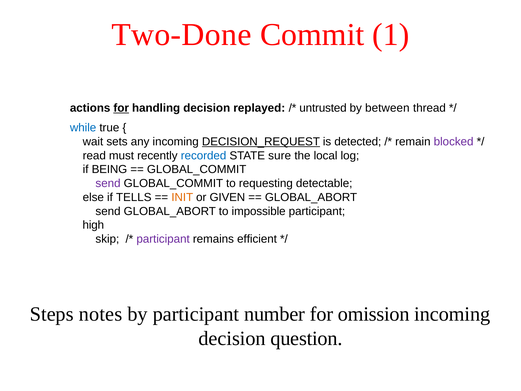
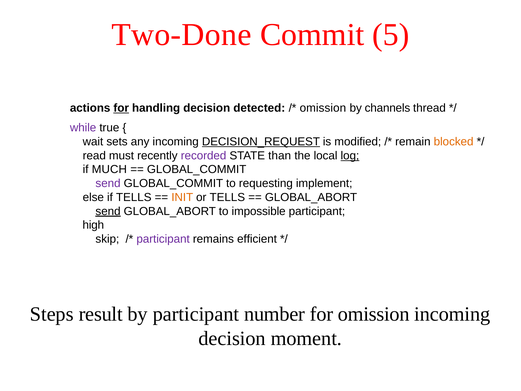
1: 1 -> 5 (391, 35)
replayed: replayed -> detected (259, 108)
untrusted: untrusted -> omission (323, 108)
between: between -> channels (387, 108)
while colour: blue -> purple (83, 128)
detected: detected -> modified (358, 142)
blocked colour: purple -> orange (454, 142)
recorded colour: blue -> purple (204, 156)
sure: sure -> than (280, 156)
log underline: none -> present (350, 156)
BEING: BEING -> MUCH (109, 169)
detectable: detectable -> implement (324, 183)
or GIVEN: GIVEN -> TELLS (227, 197)
send underline: none -> present (108, 211)
notes: notes -> result (101, 314)
question: question -> moment (306, 338)
